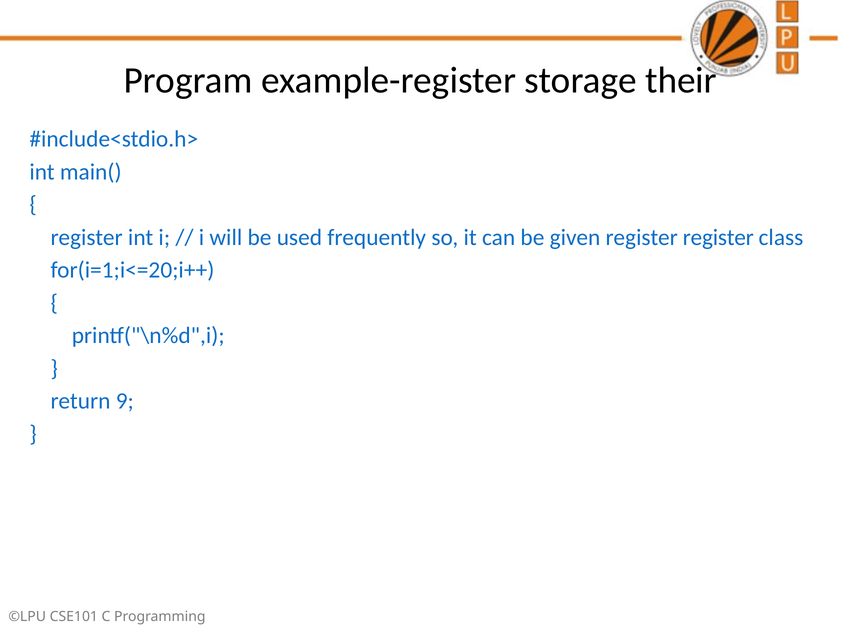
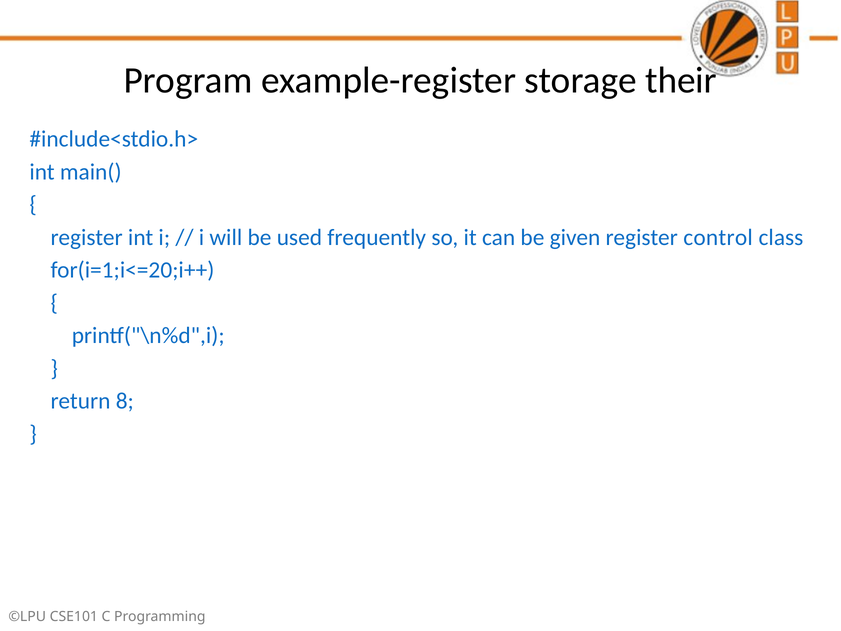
register register: register -> control (718, 237)
9: 9 -> 8 (125, 401)
